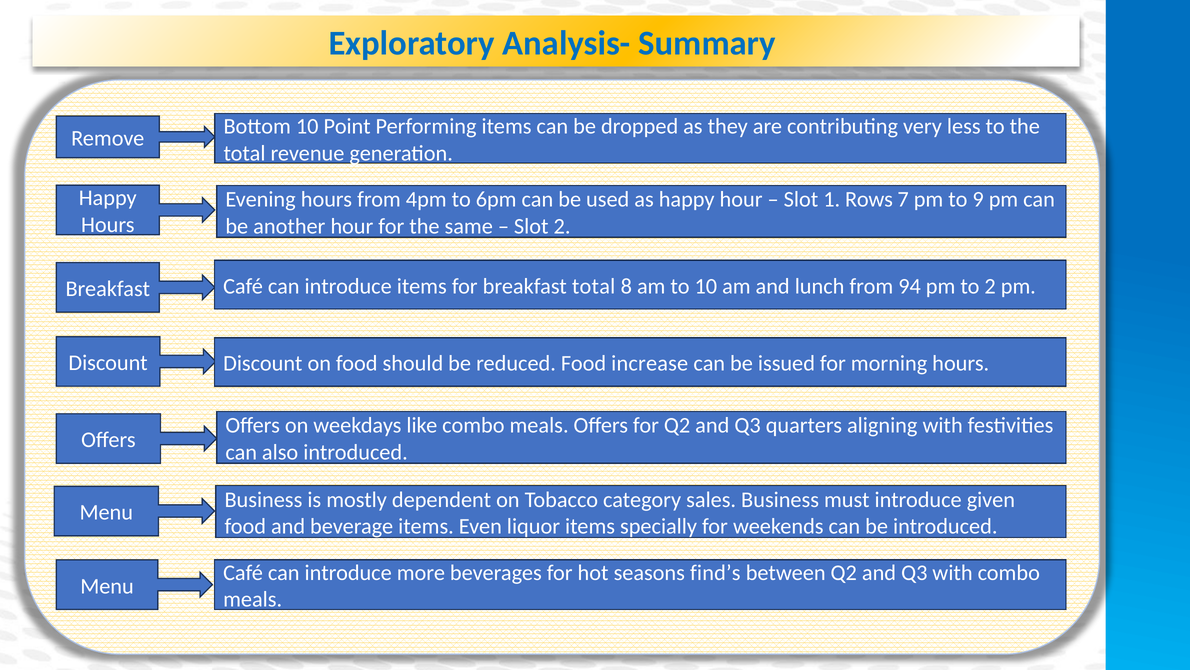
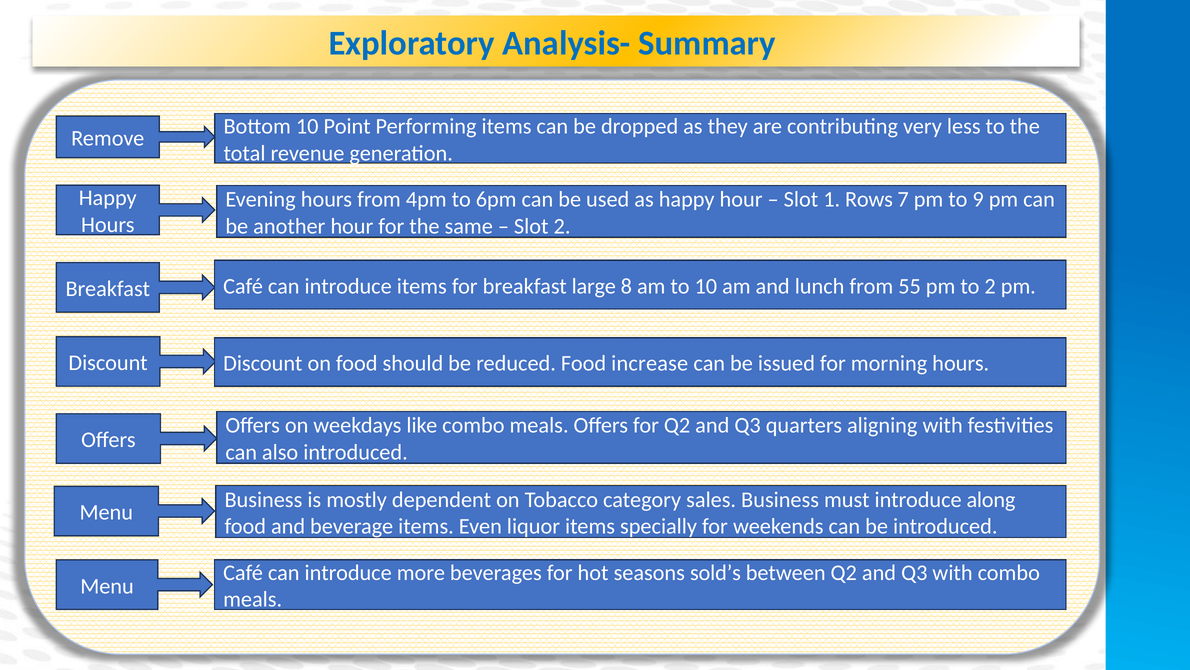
breakfast total: total -> large (594, 286)
94: 94 -> 55 (910, 286)
given: given -> along (991, 499)
find’s: find’s -> sold’s (715, 572)
